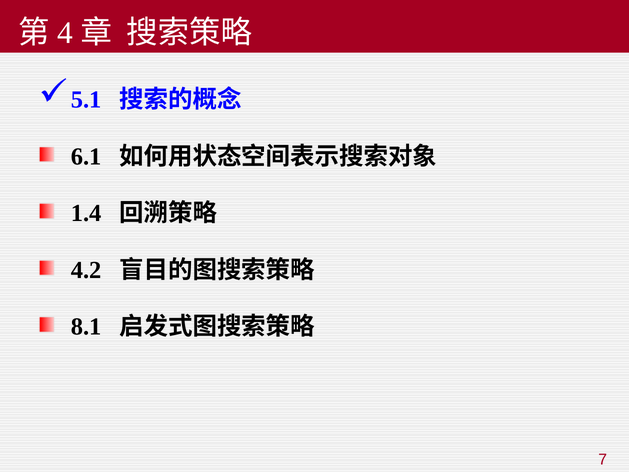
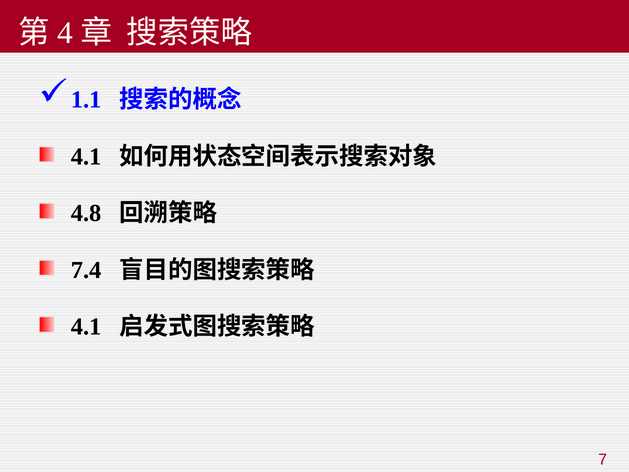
5.1: 5.1 -> 1.1 (86, 100)
6.1: 6.1 -> 4.1 (86, 156)
1.4: 1.4 -> 4.8 (86, 213)
4.2: 4.2 -> 7.4 (86, 270)
8.1: 8.1 -> 4.1 (86, 327)
